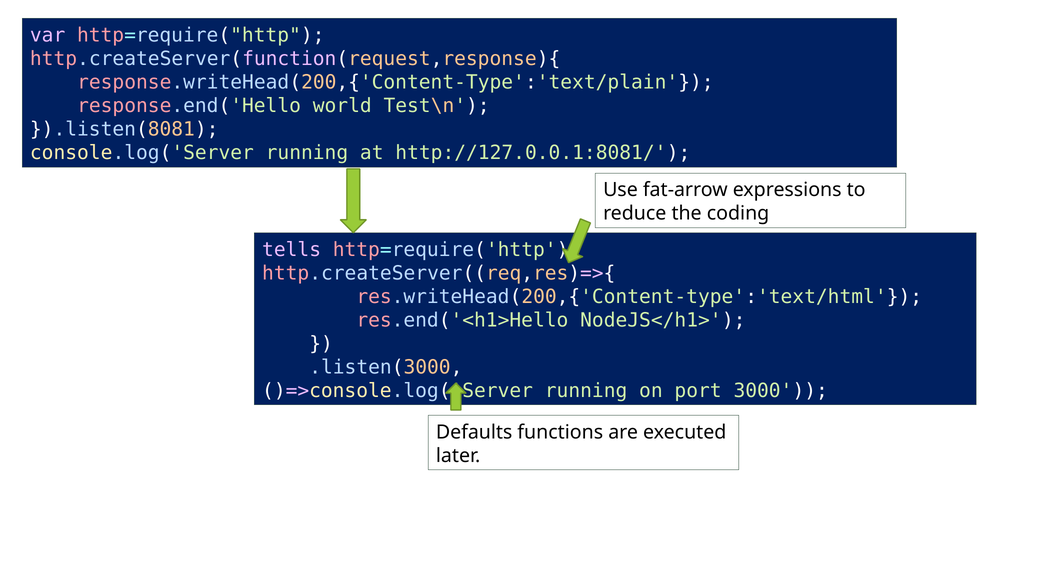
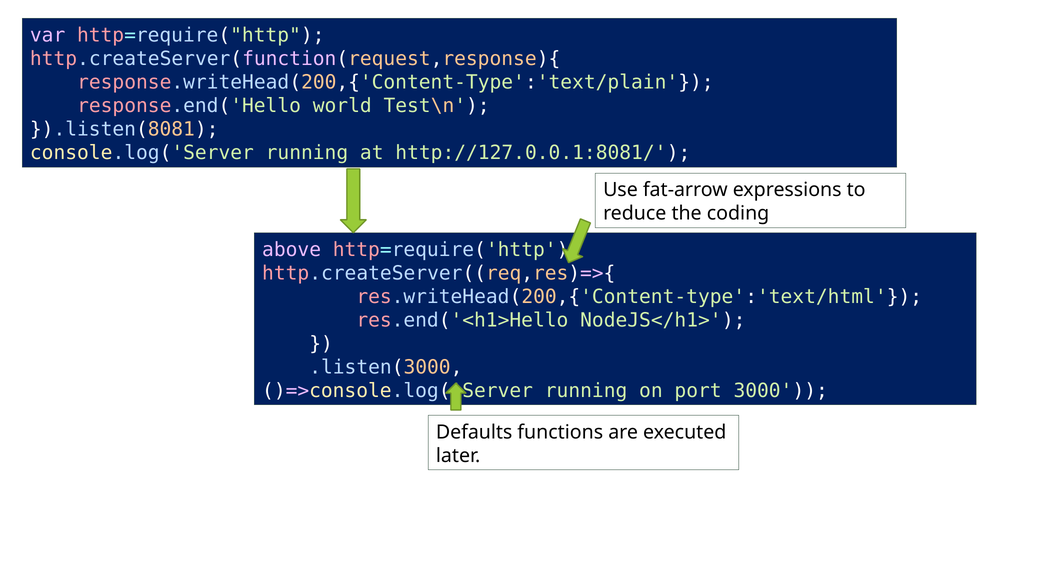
tells: tells -> above (292, 250)
